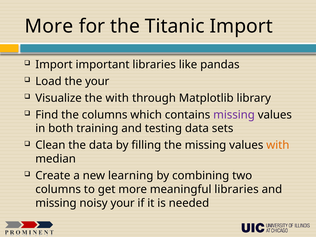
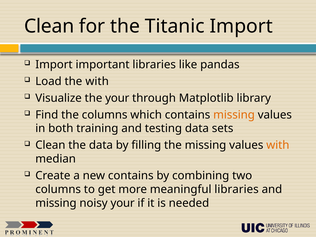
More: More -> Clean (49, 26)
the your: your -> with (97, 81)
the with: with -> your (117, 98)
missing colour: purple -> orange (234, 115)
new learning: learning -> contains (131, 176)
